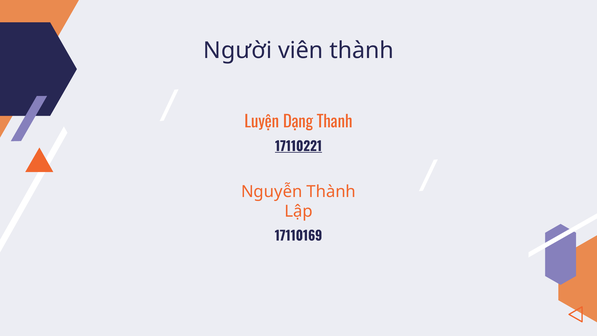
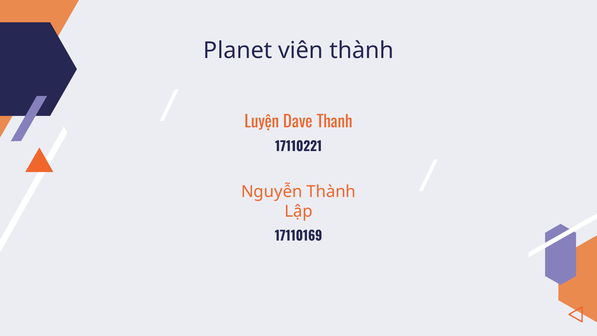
Người: Người -> Planet (238, 51)
Dạng: Dạng -> Dave (298, 122)
17110221 underline: present -> none (299, 147)
